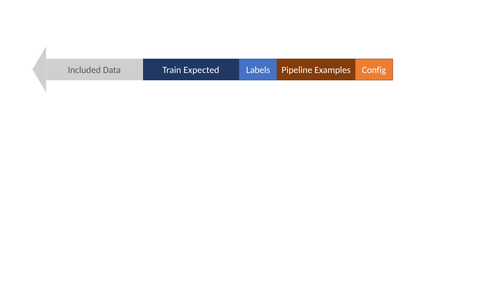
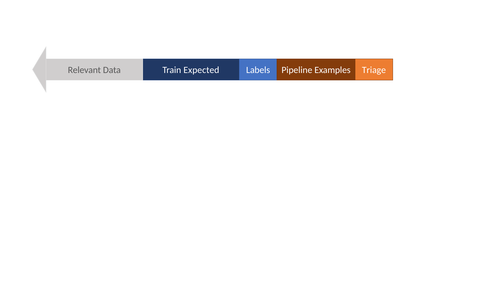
Included: Included -> Relevant (84, 70)
Config: Config -> Triage (374, 70)
